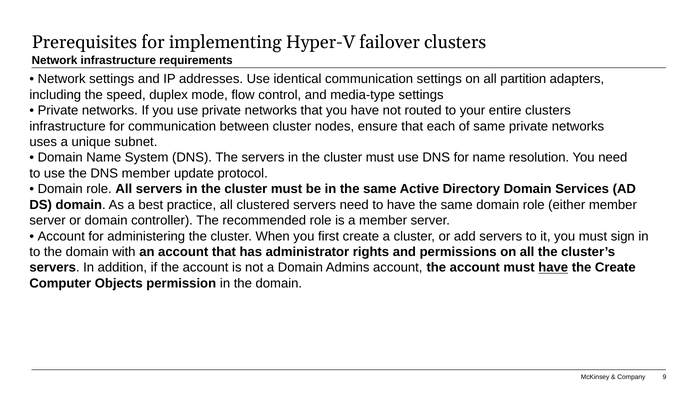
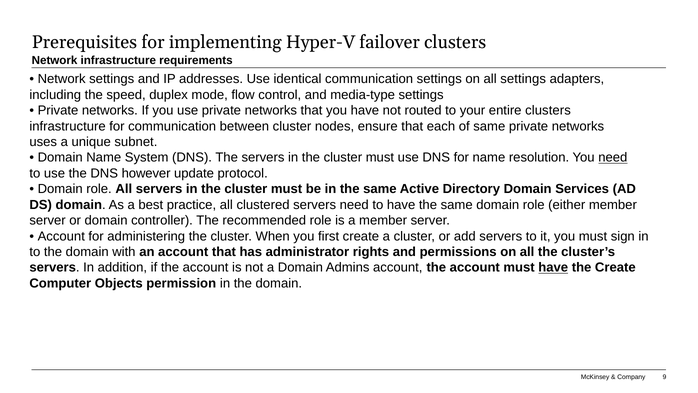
all partition: partition -> settings (523, 79)
need underline: none -> present (613, 157)
DNS member: member -> however (146, 173)
